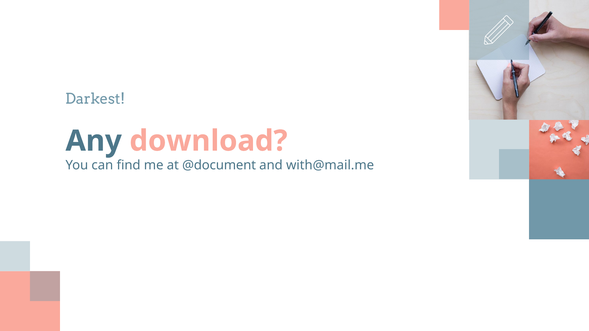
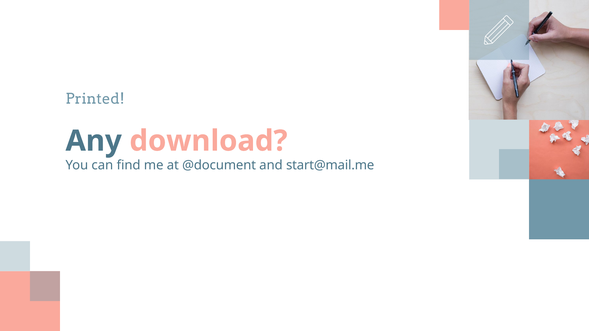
Darkest: Darkest -> Printed (95, 99)
with@mail.me: with@mail.me -> start@mail.me (330, 165)
